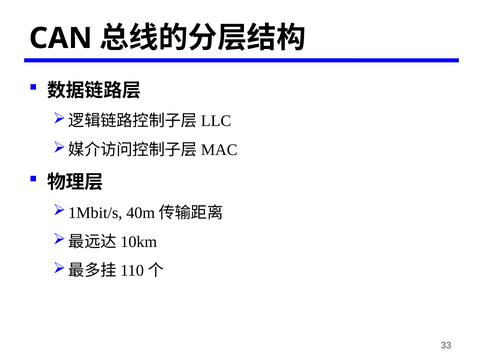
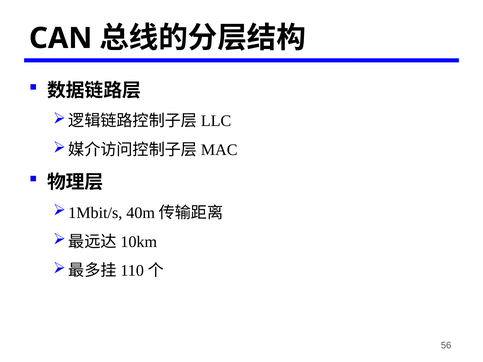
33: 33 -> 56 (446, 346)
